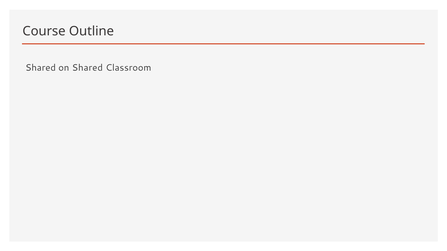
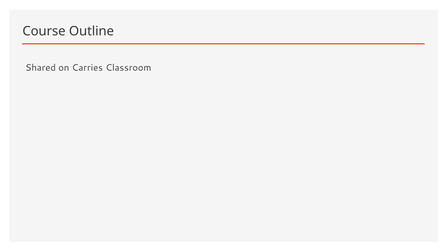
on Shared: Shared -> Carries (87, 68)
